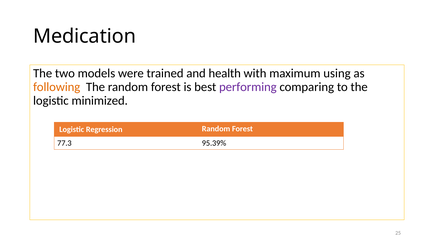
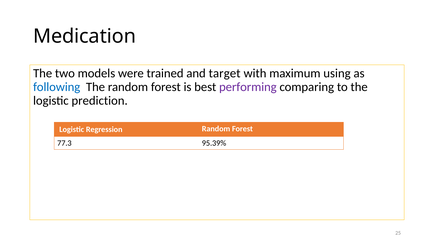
health: health -> target (225, 73)
following colour: orange -> blue (57, 87)
minimized: minimized -> prediction (100, 101)
